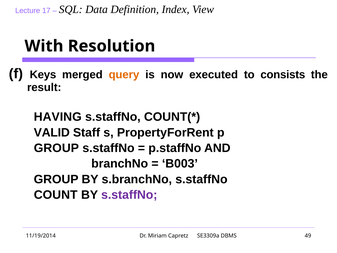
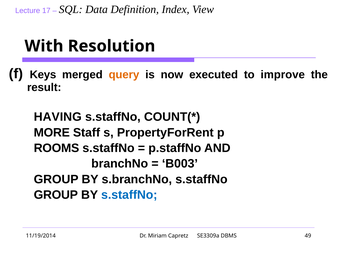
consists: consists -> improve (283, 75)
VALID: VALID -> MORE (52, 132)
GROUP: GROUP -> ROOMS (56, 148)
COUNT: COUNT -> GROUP (56, 195)
s.staffNo colour: purple -> blue (129, 195)
